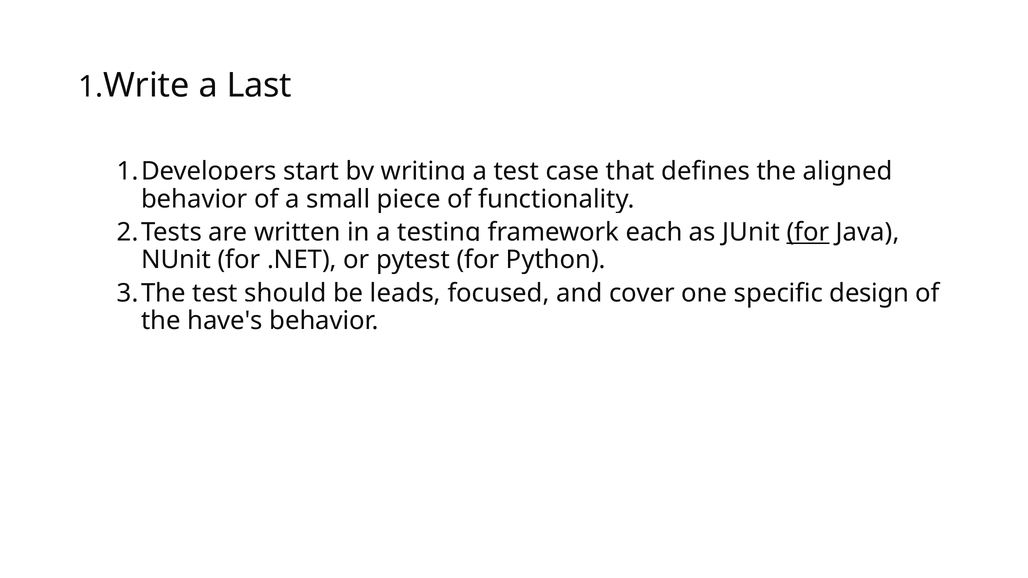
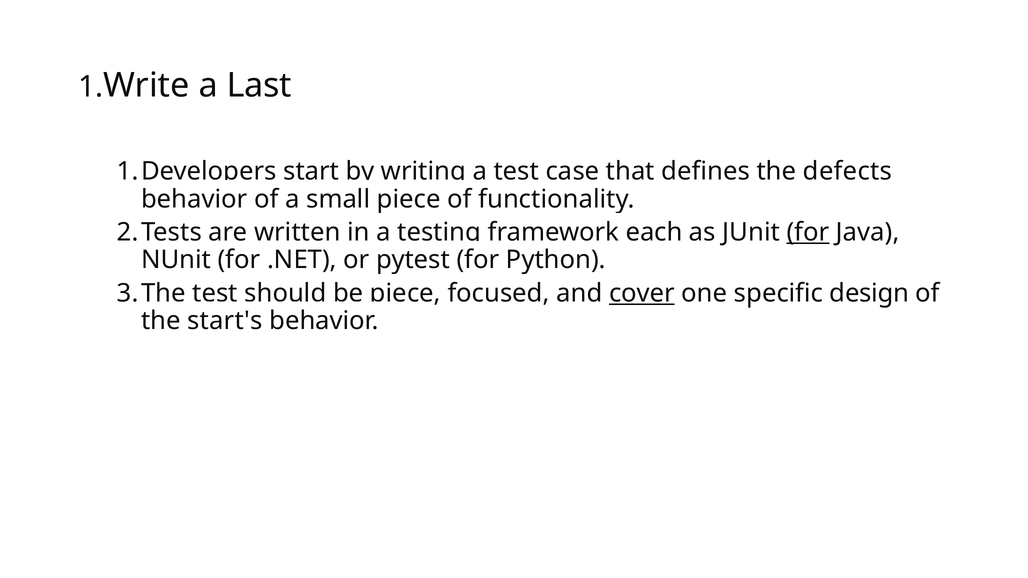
aligned: aligned -> defects (848, 172)
leads: leads -> piece (405, 293)
cover underline: none -> present (642, 293)
have's: have's -> start's (225, 321)
